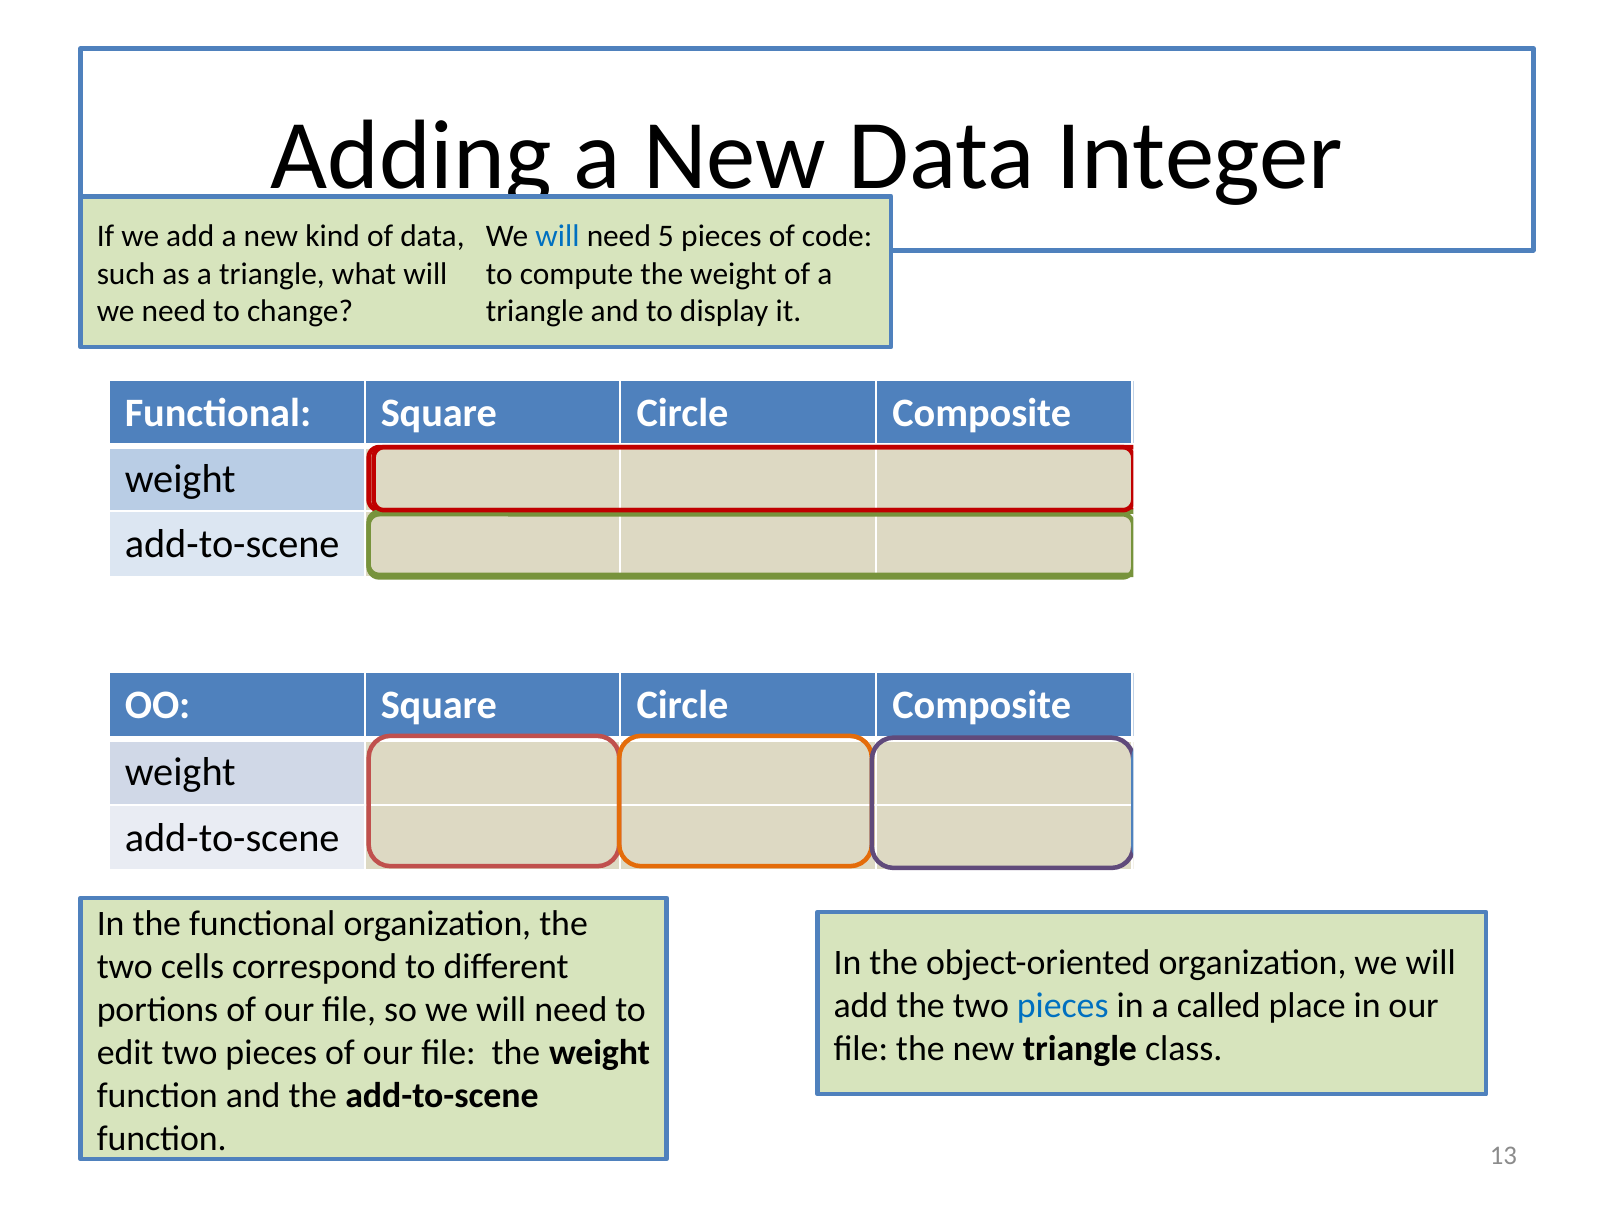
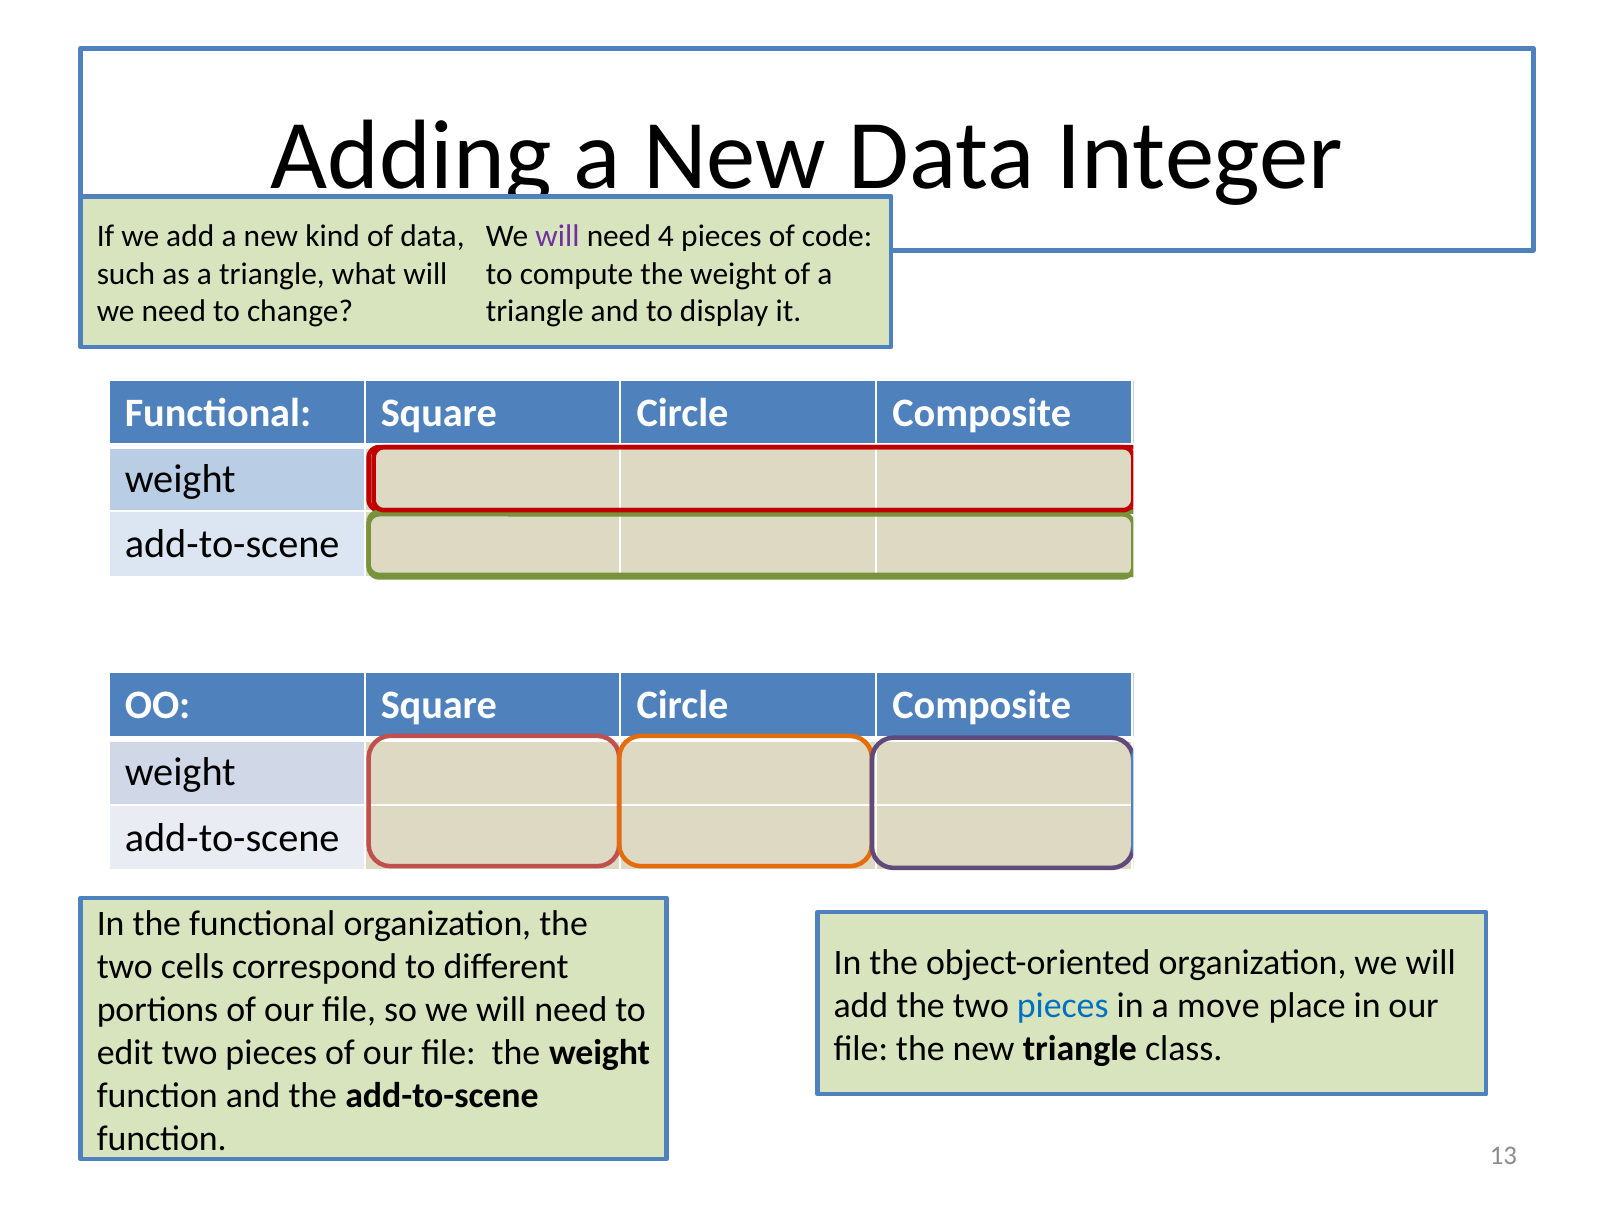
will colour: blue -> purple (557, 236)
5: 5 -> 4 (666, 236)
called: called -> move (1219, 1006)
